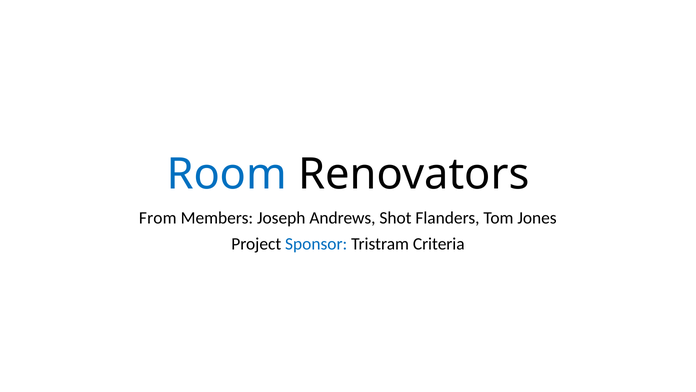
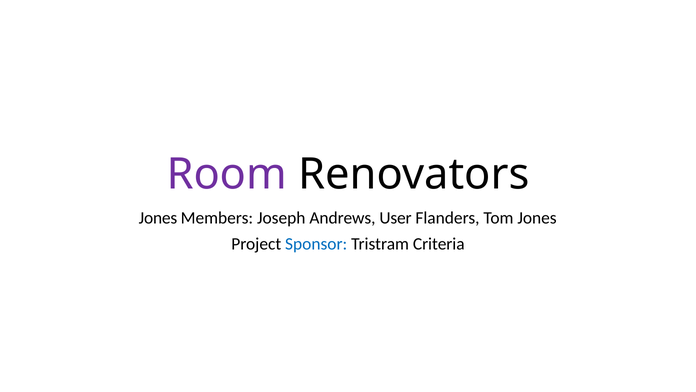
Room colour: blue -> purple (227, 174)
From: From -> Jones (158, 218)
Shot: Shot -> User (396, 218)
